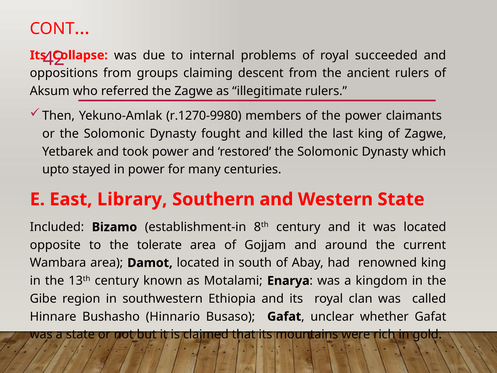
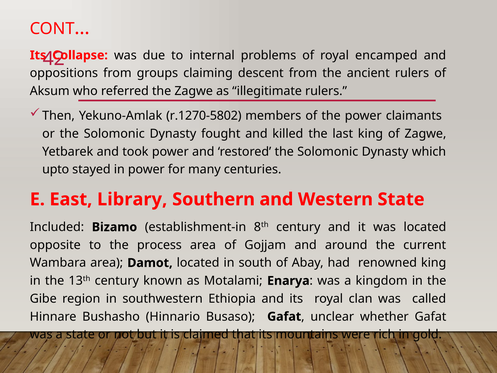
succeeded: succeeded -> encamped (386, 55)
r.1270-9980: r.1270-9980 -> r.1270-5802 (204, 116)
tolerate: tolerate -> process (159, 245)
